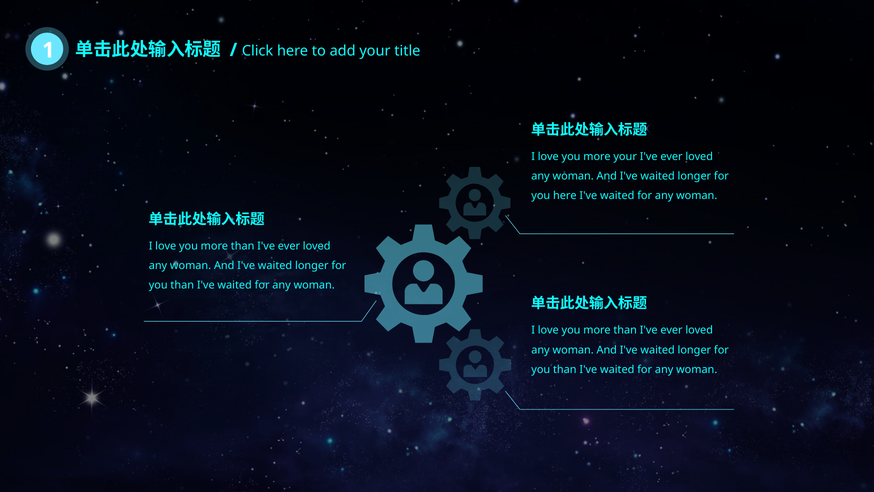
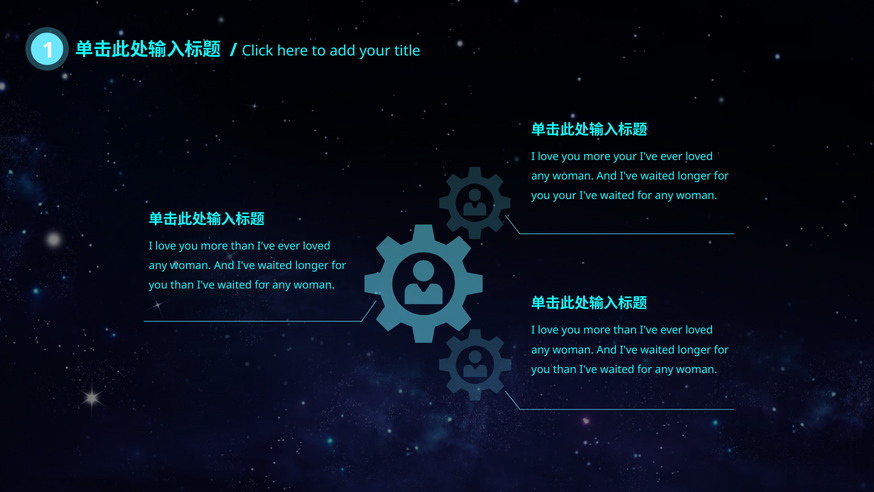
you here: here -> your (565, 196)
